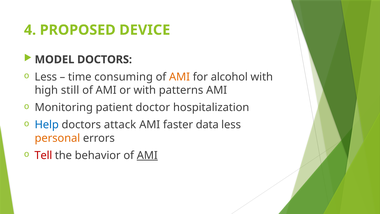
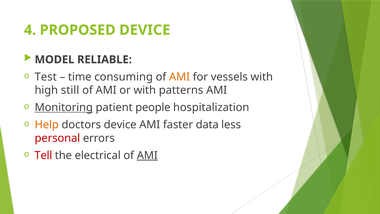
MODEL DOCTORS: DOCTORS -> RELIABLE (105, 60)
Less: Less -> Test (46, 77)
alcohol: alcohol -> vessels (229, 77)
Monitoring underline: none -> present (64, 107)
doctor: doctor -> people (153, 107)
Help colour: blue -> orange (47, 125)
doctors attack: attack -> device (120, 125)
personal colour: orange -> red (57, 138)
behavior: behavior -> electrical (98, 155)
